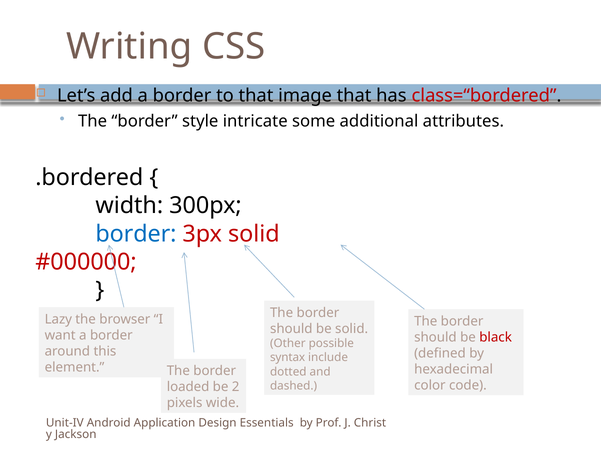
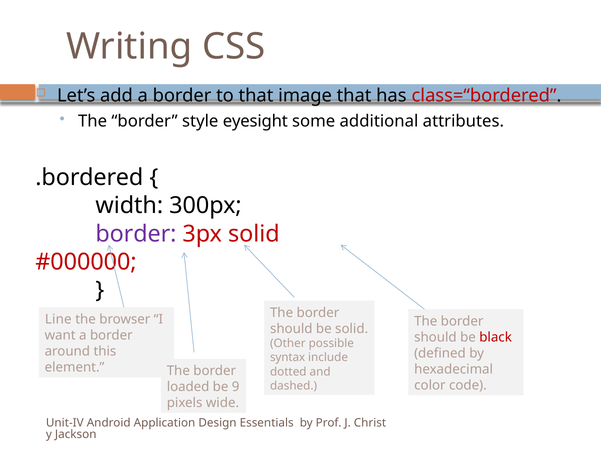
intricate: intricate -> eyesight (255, 121)
border colour: blue -> purple (136, 234)
Lazy: Lazy -> Line (58, 319)
2: 2 -> 9 (236, 387)
